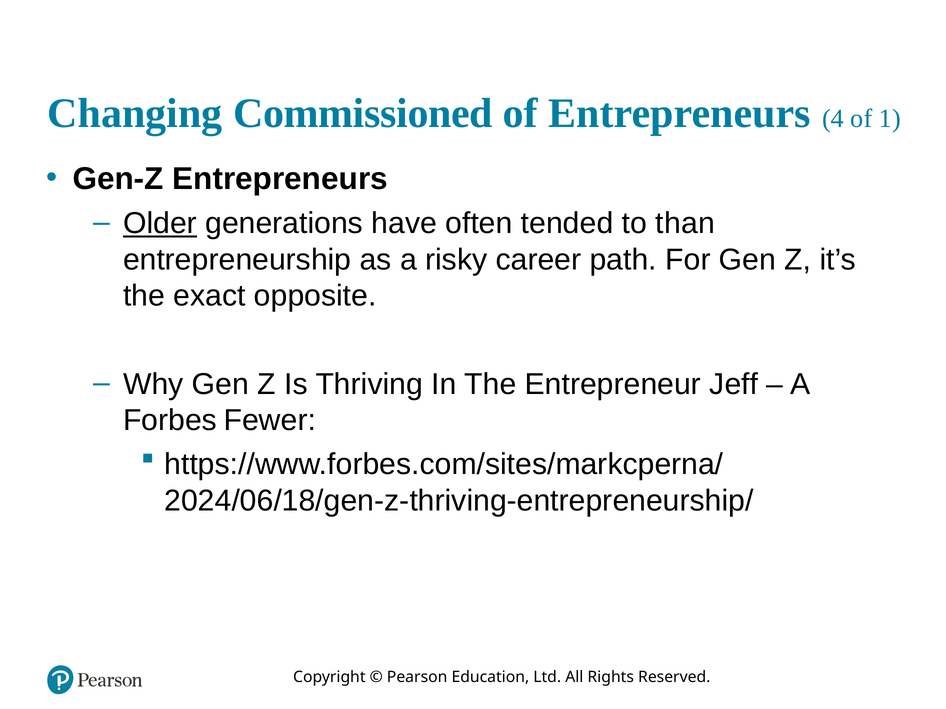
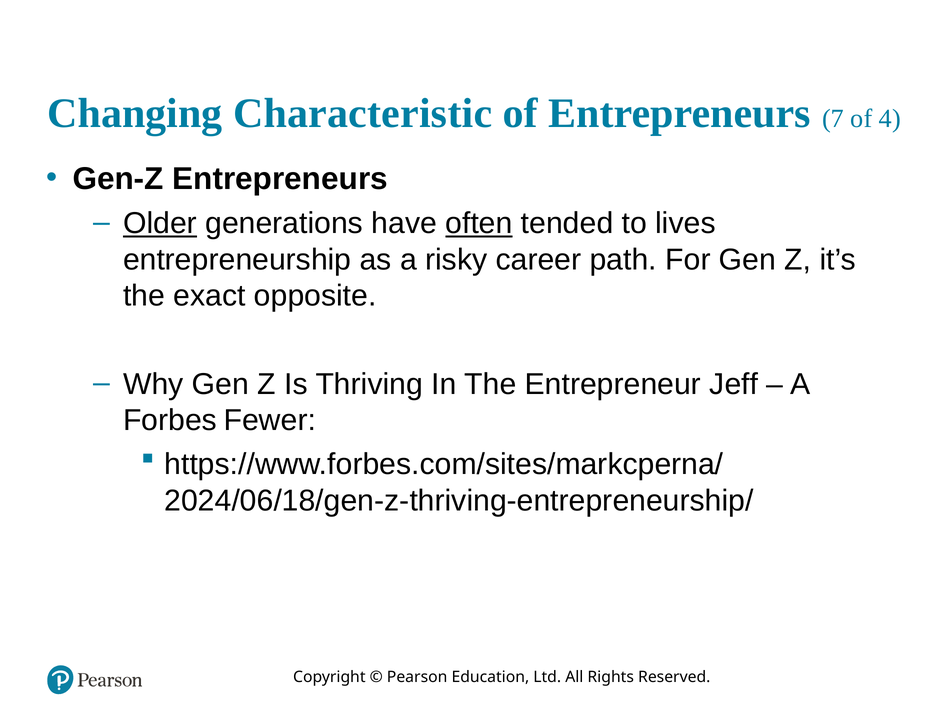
Commissioned: Commissioned -> Characteristic (363, 113)
4: 4 -> 7 (833, 119)
1: 1 -> 4 (890, 119)
often underline: none -> present (479, 224)
than: than -> lives (685, 224)
